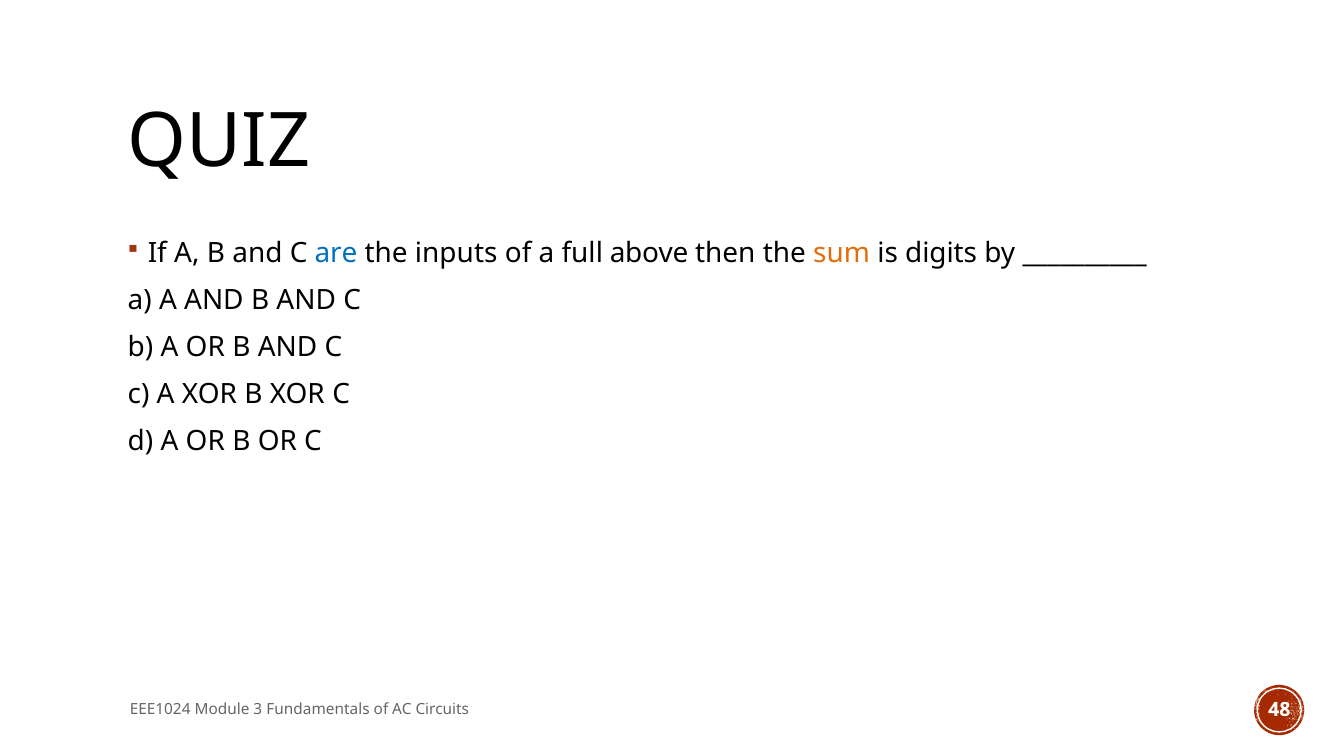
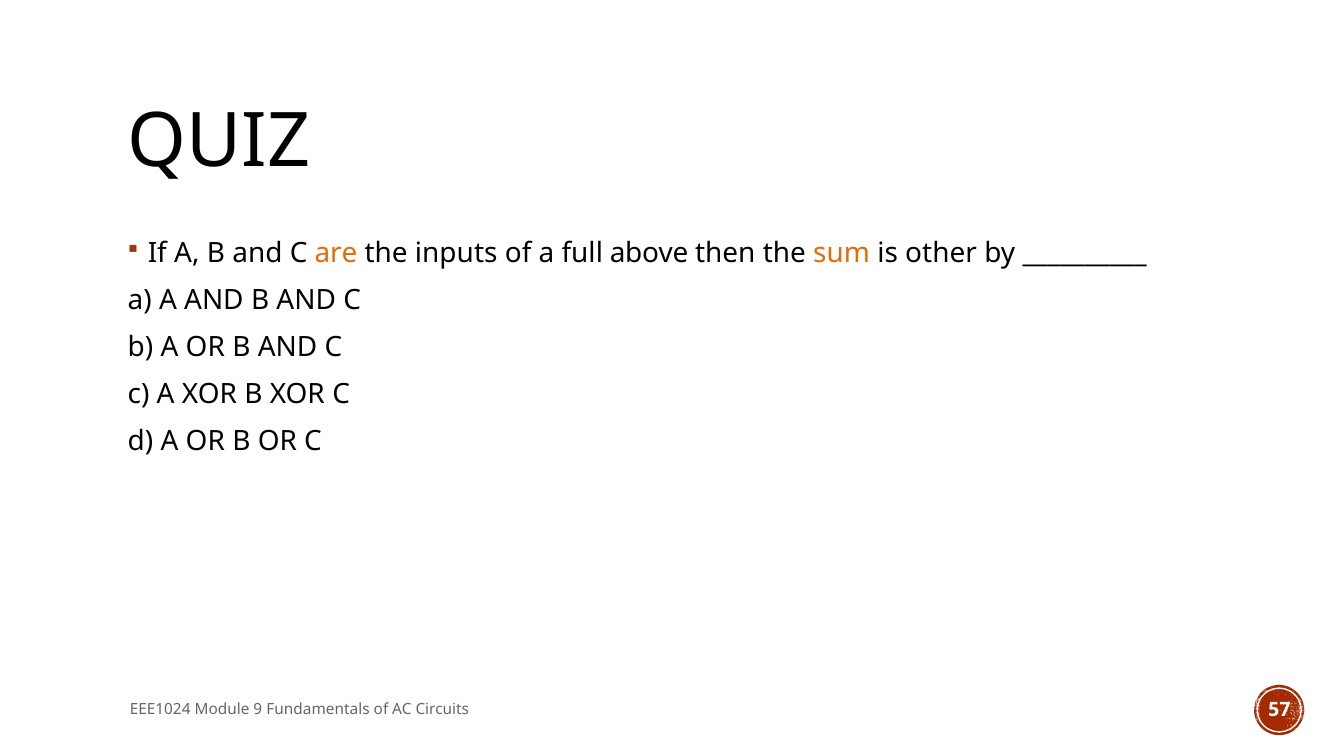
are colour: blue -> orange (336, 253)
digits: digits -> other (941, 253)
3: 3 -> 9 (258, 710)
48: 48 -> 57 (1279, 710)
